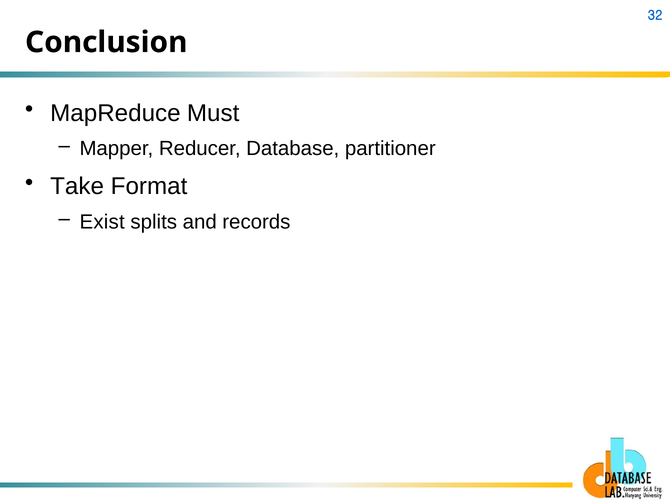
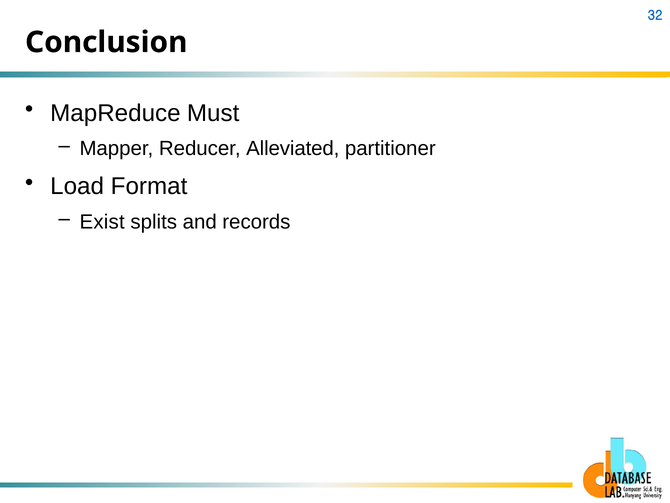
Database: Database -> Alleviated (293, 149)
Take: Take -> Load (77, 186)
